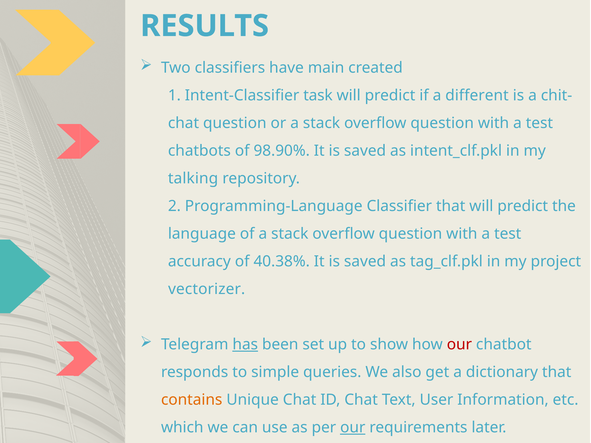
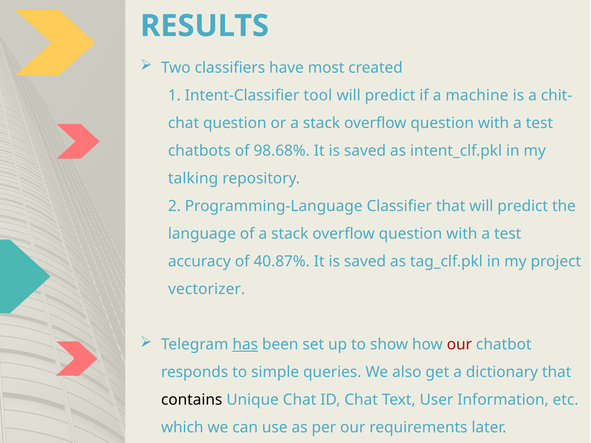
main: main -> most (326, 68)
task: task -> tool (318, 95)
different: different -> machine (477, 95)
98.90%: 98.90% -> 98.68% (282, 151)
40.38%: 40.38% -> 40.87% (282, 262)
contains colour: orange -> black (192, 400)
our underline: present -> none (353, 428)
